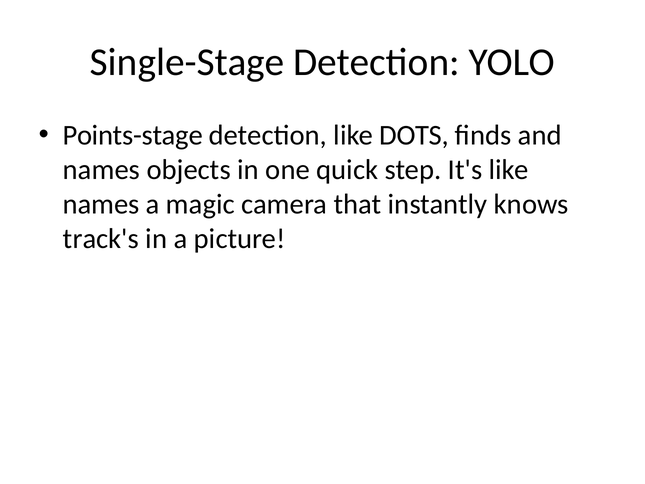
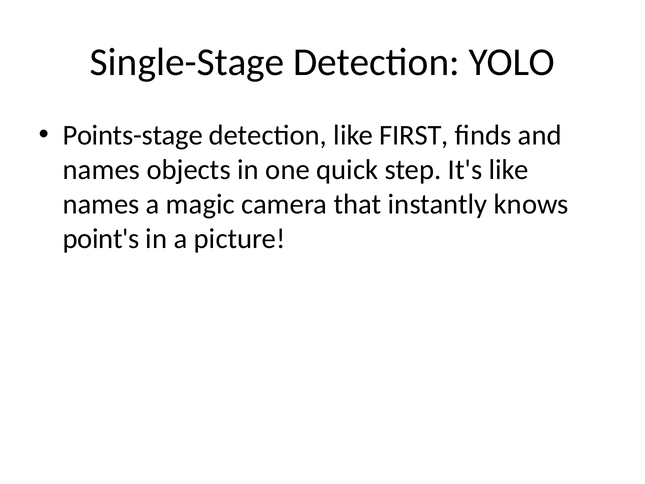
DOTS: DOTS -> FIRST (414, 135)
track's: track's -> point's (101, 239)
